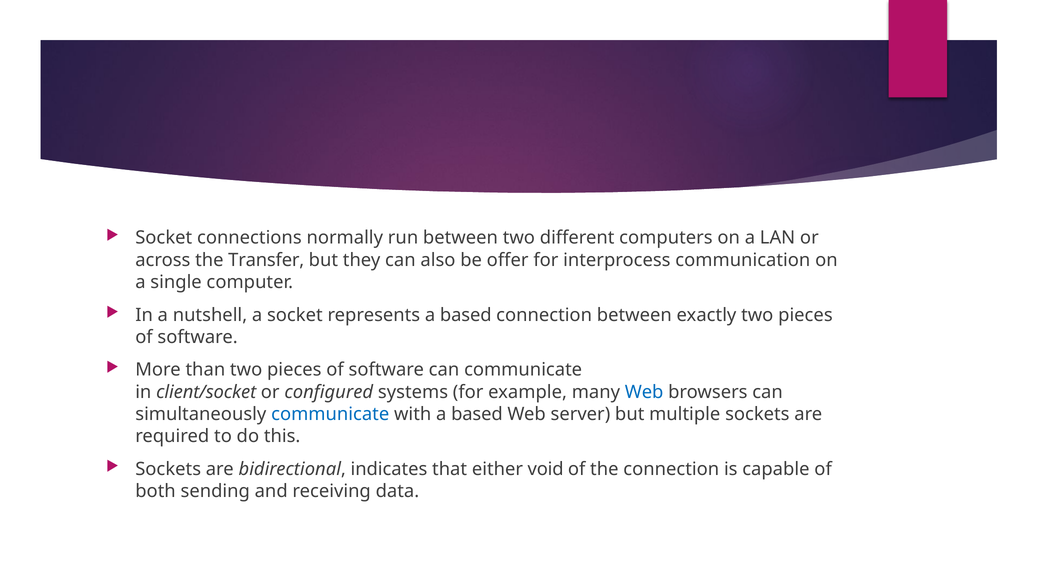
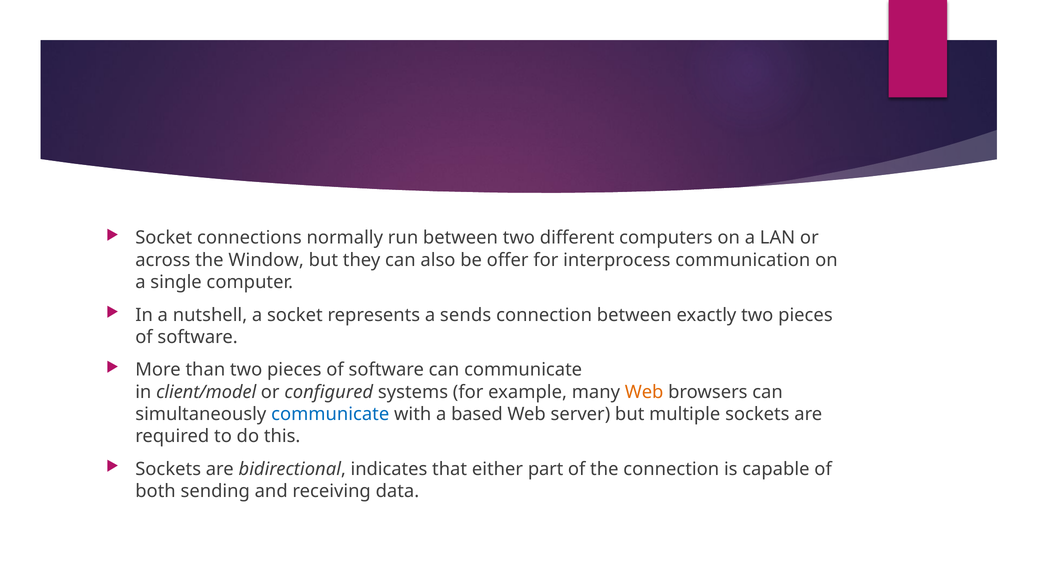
Transfer: Transfer -> Window (266, 260)
represents a based: based -> sends (466, 315)
client/socket: client/socket -> client/model (206, 392)
Web colour: blue -> orange (644, 392)
void: void -> part (546, 469)
